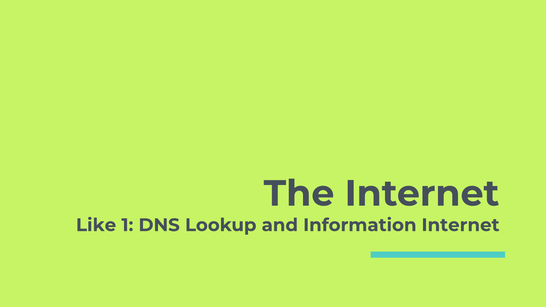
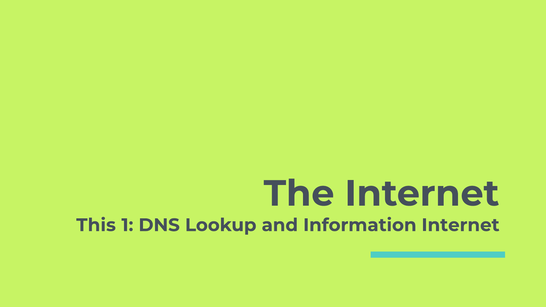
Like: Like -> This (96, 225)
